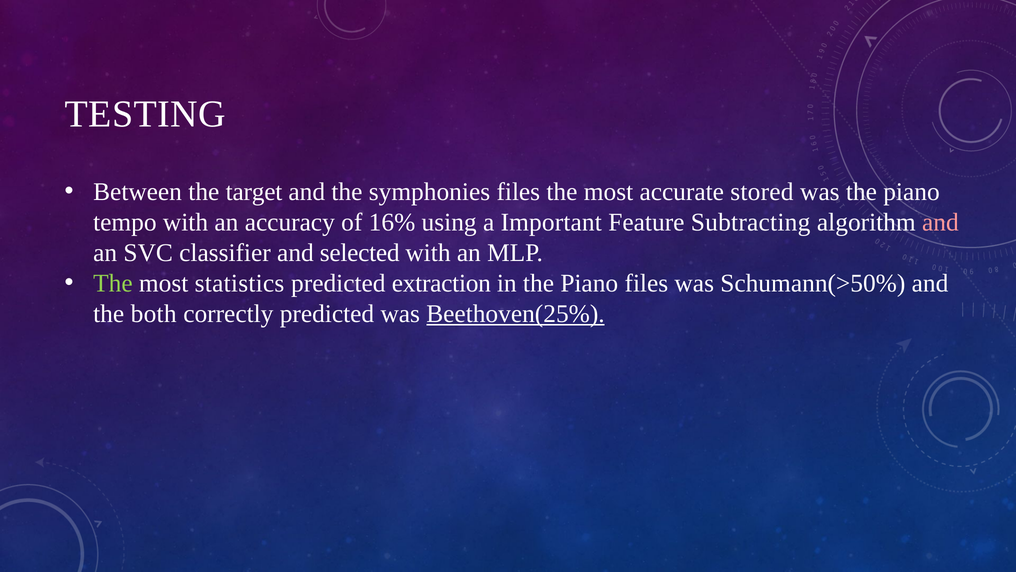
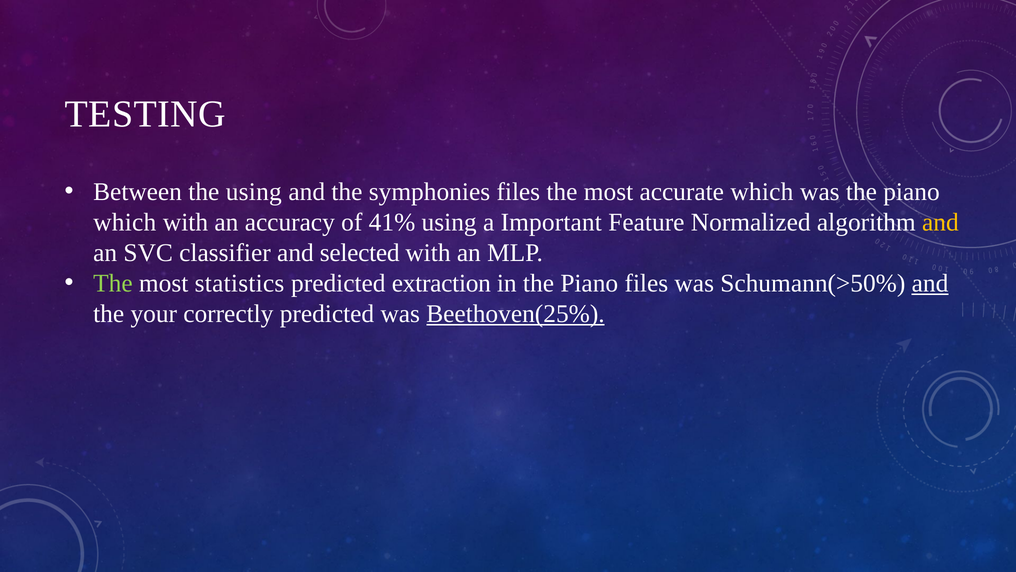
the target: target -> using (254, 192)
accurate stored: stored -> which (762, 192)
tempo: tempo -> which (125, 222)
16%: 16% -> 41% (392, 222)
Subtracting: Subtracting -> Normalized (751, 222)
and colour: pink -> yellow (940, 222)
and underline: none -> present (930, 283)
both: both -> your (154, 314)
